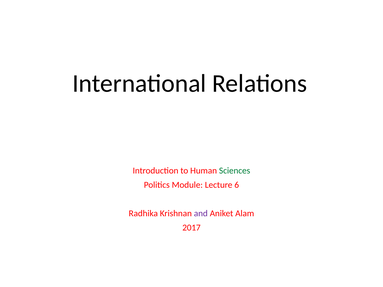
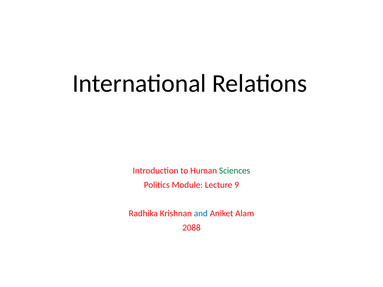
6: 6 -> 9 (237, 185)
and colour: purple -> blue (201, 214)
2017: 2017 -> 2088 (191, 228)
